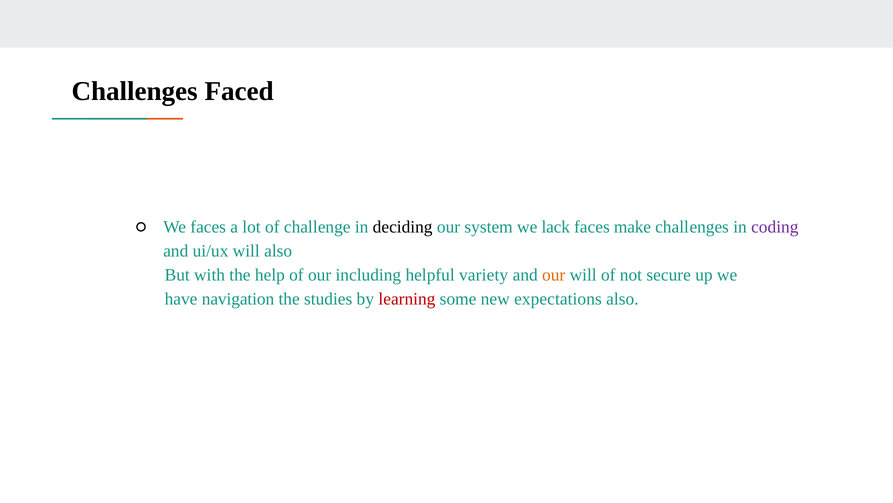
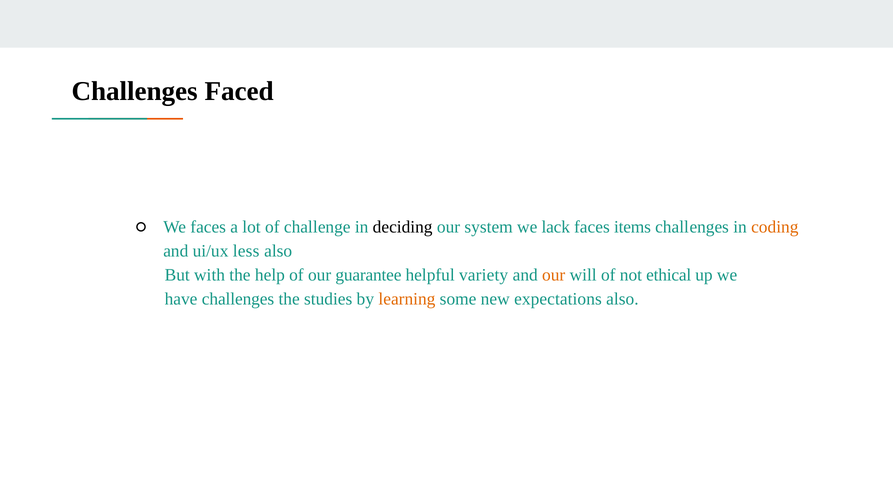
make: make -> items (632, 227)
coding colour: purple -> orange (775, 227)
ui/ux will: will -> less (246, 251)
including: including -> guarantee (368, 275)
secure: secure -> ethical (669, 275)
have navigation: navigation -> challenges (238, 299)
learning colour: red -> orange (407, 299)
